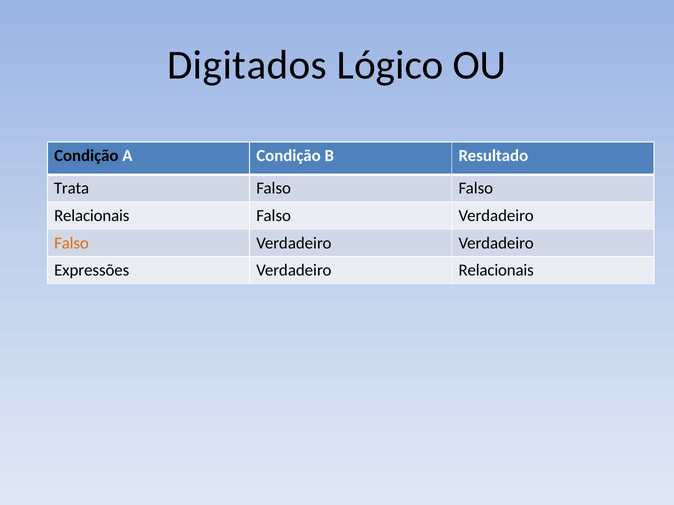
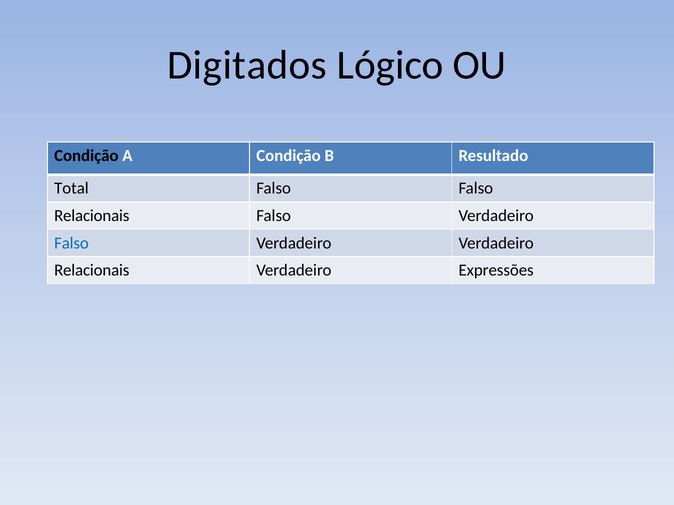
Trata: Trata -> Total (71, 189)
Falso colour: orange -> blue (71, 243)
Expressões: Expressões -> Relacionais (92, 271)
Verdadeiro Relacionais: Relacionais -> Expressões (496, 271)
